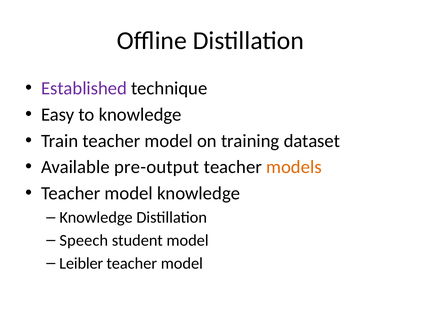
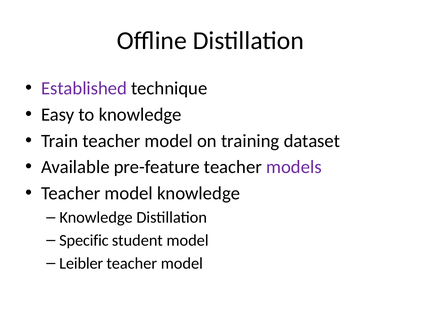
pre-output: pre-output -> pre-feature (157, 167)
models colour: orange -> purple (294, 167)
Speech: Speech -> Specific (84, 240)
